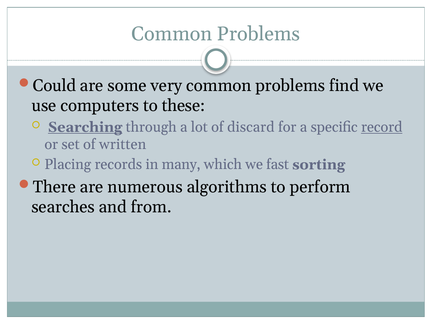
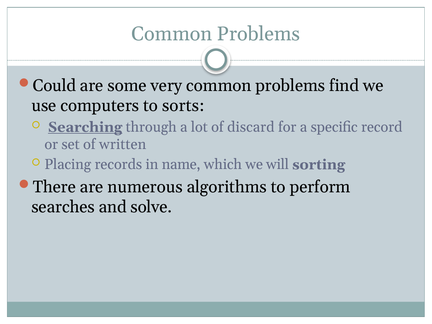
these: these -> sorts (183, 106)
record underline: present -> none (382, 127)
many: many -> name (181, 165)
fast: fast -> will (278, 165)
from: from -> solve (151, 207)
